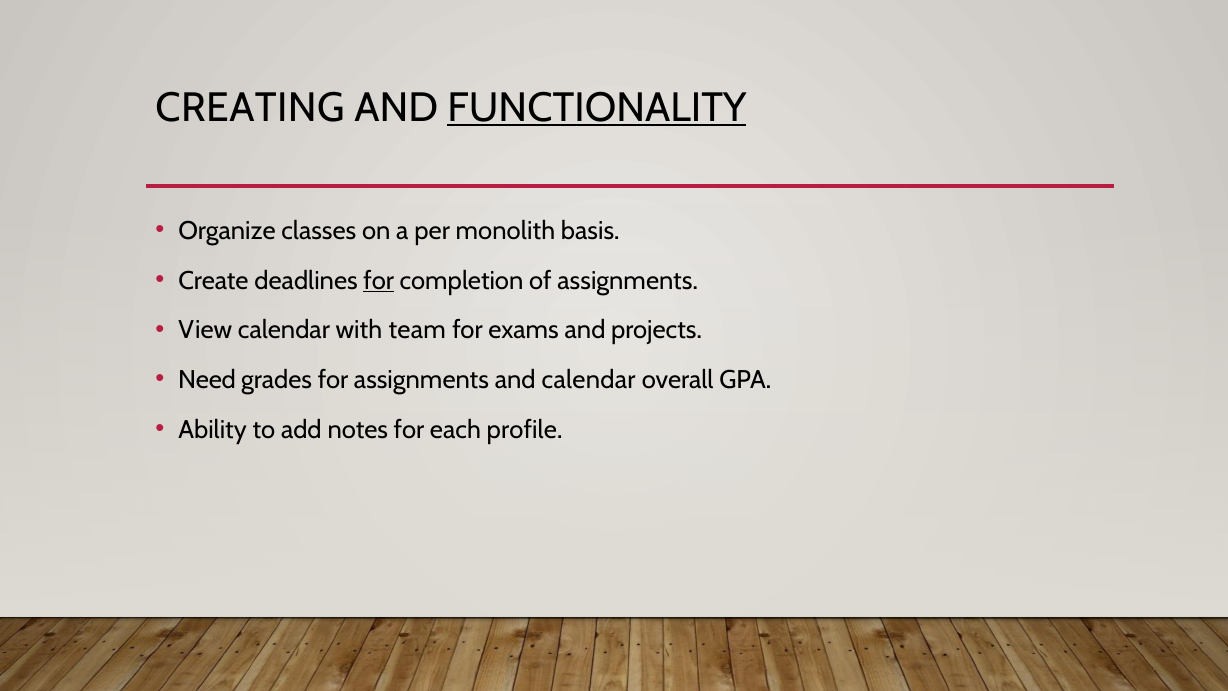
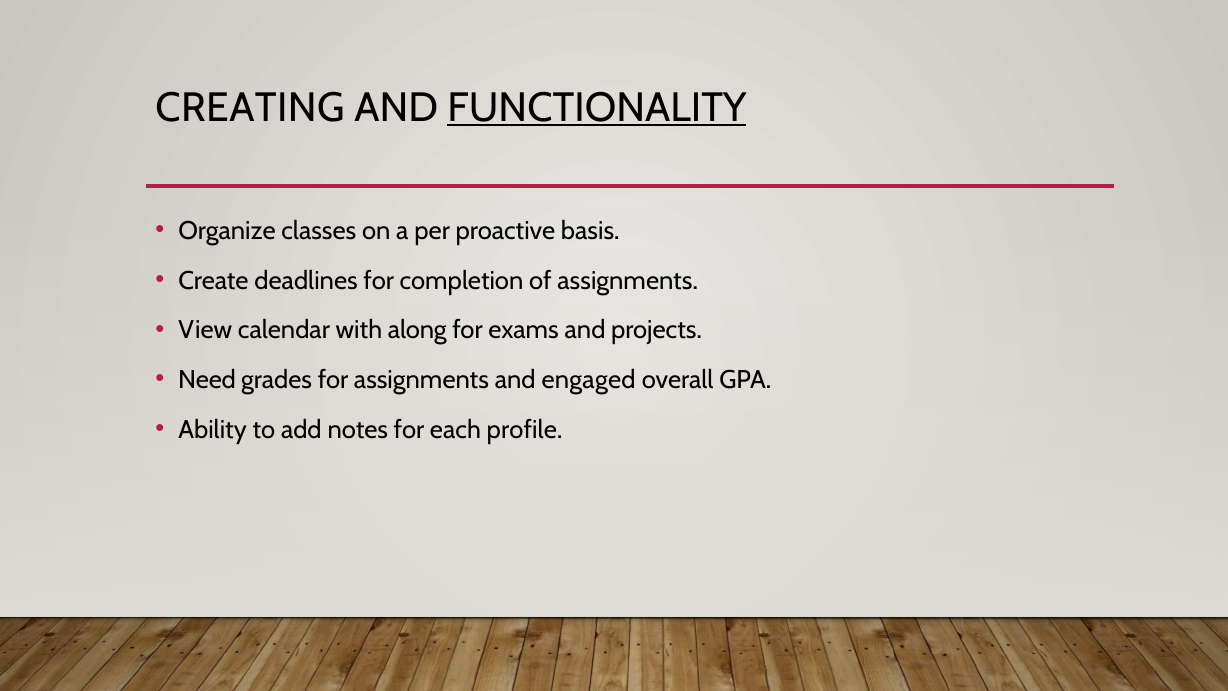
monolith: monolith -> proactive (505, 231)
for underline: present -> none (379, 281)
team: team -> along (417, 330)
and calendar: calendar -> engaged (589, 380)
